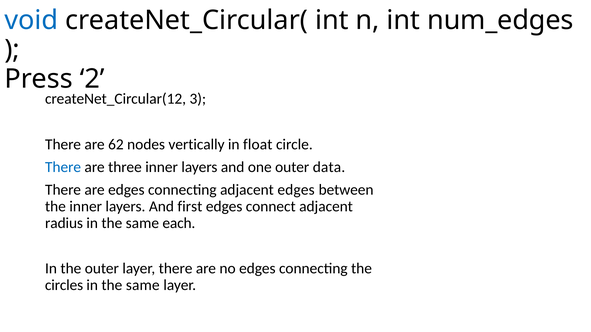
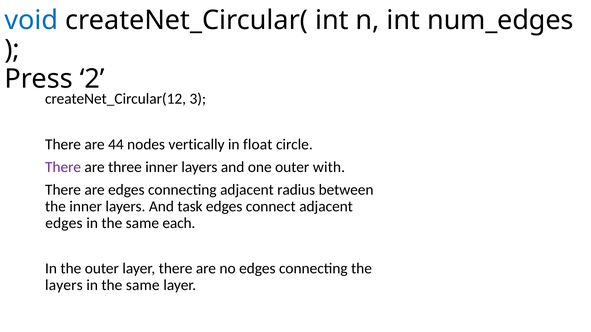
62: 62 -> 44 (116, 144)
There colour: blue -> purple (63, 167)
data: data -> with (329, 167)
adjacent edges: edges -> radius (296, 190)
first: first -> task (190, 207)
radius: radius -> edges (64, 223)
circles: circles -> layers (64, 285)
